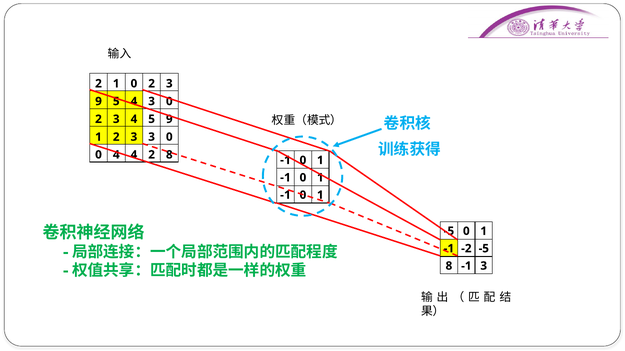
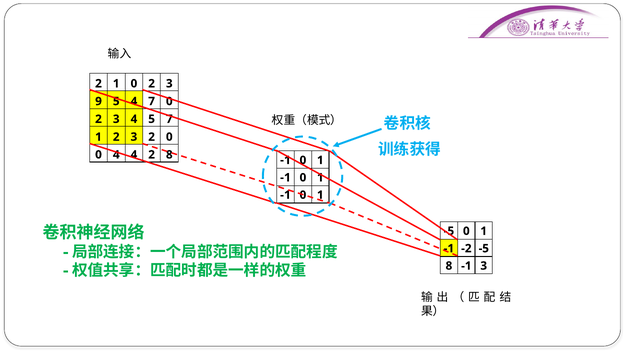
3: 3 -> 7 (152, 101)
5 9: 9 -> 7 (169, 119)
3 3: 3 -> 2 (152, 137)
